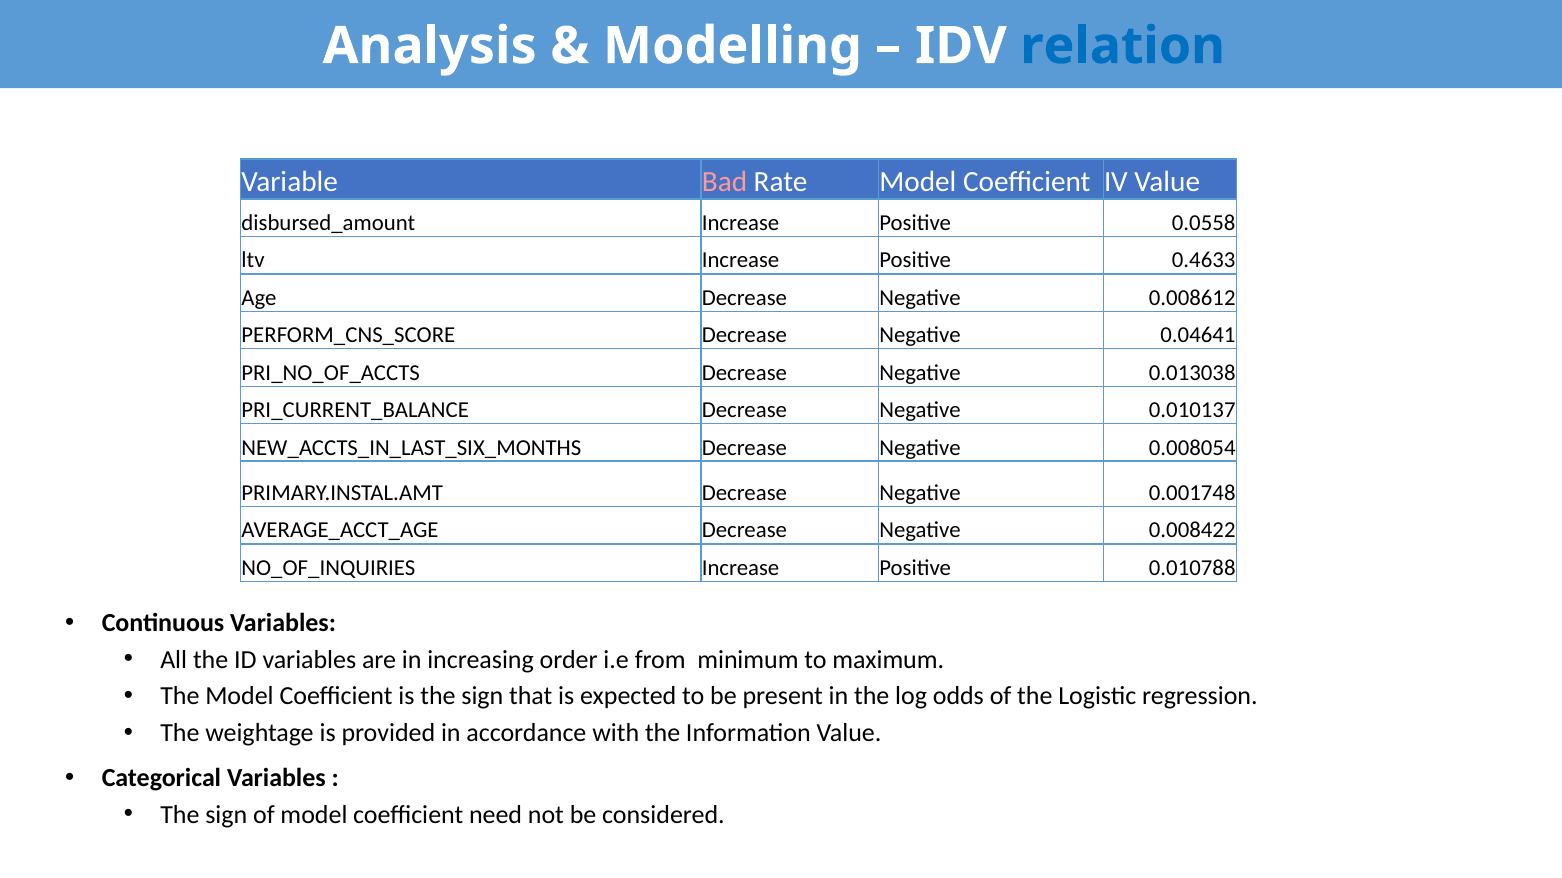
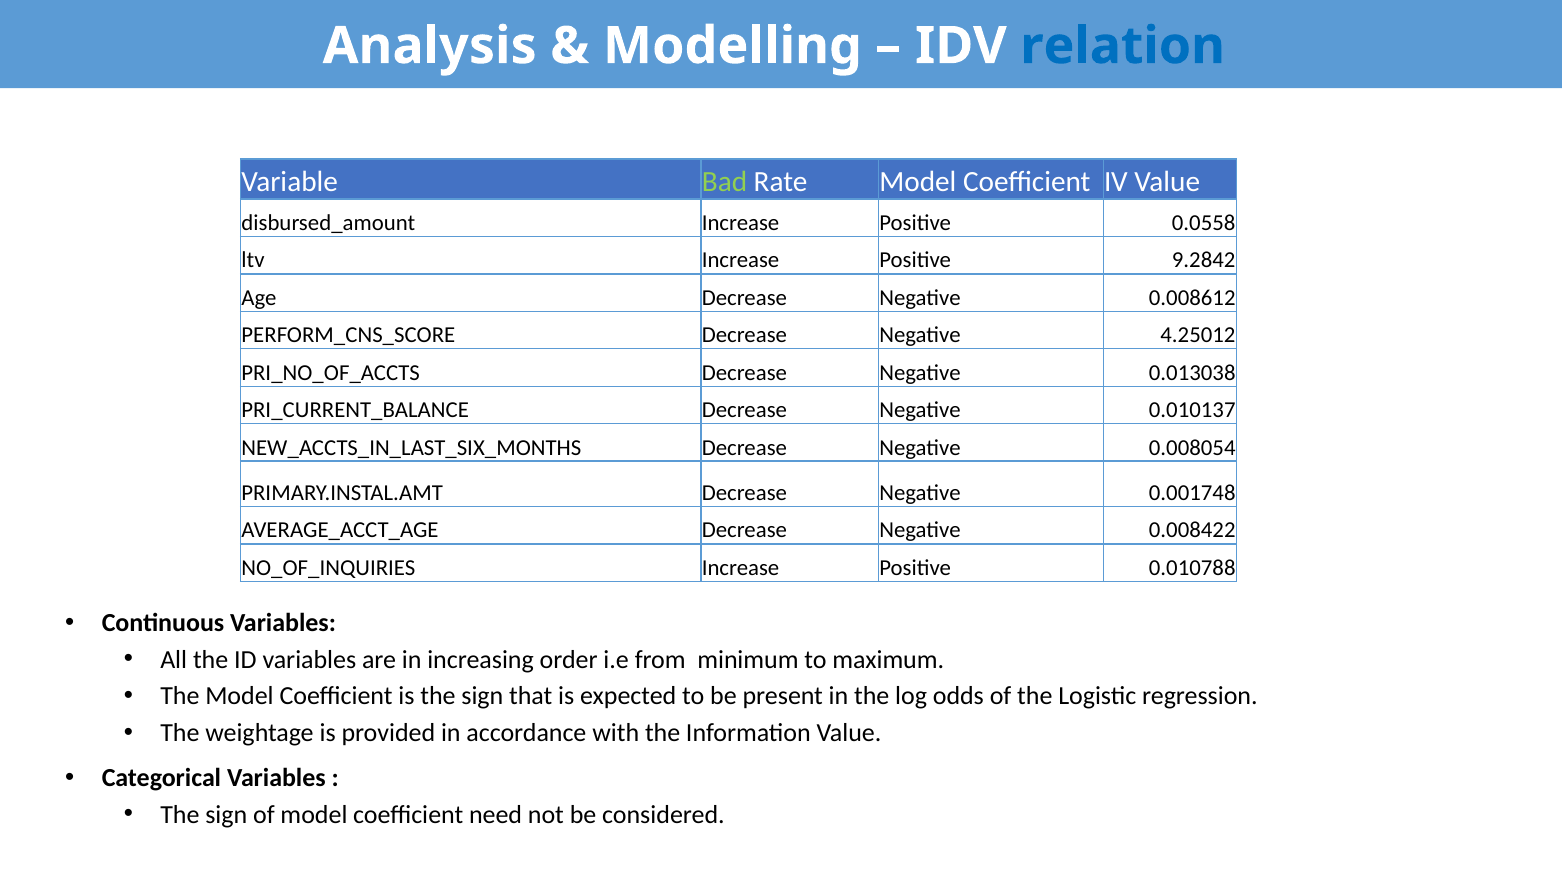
Bad colour: pink -> light green (725, 182)
0.4633: 0.4633 -> 9.2842 (1204, 260)
0.04641: 0.04641 -> 4.25012 (1198, 335)
